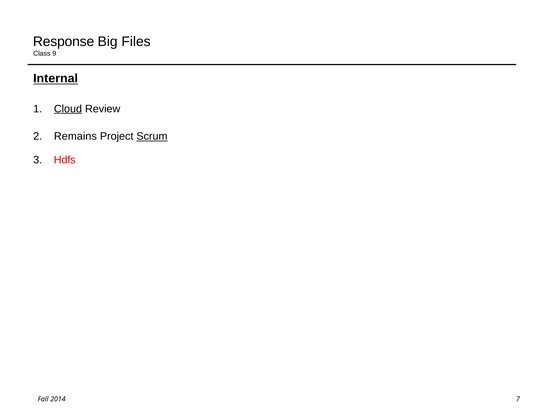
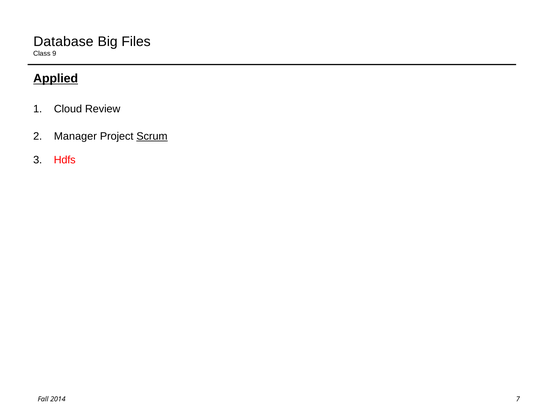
Response: Response -> Database (63, 41)
Internal: Internal -> Applied (56, 78)
Cloud underline: present -> none (68, 109)
Remains: Remains -> Manager (75, 136)
